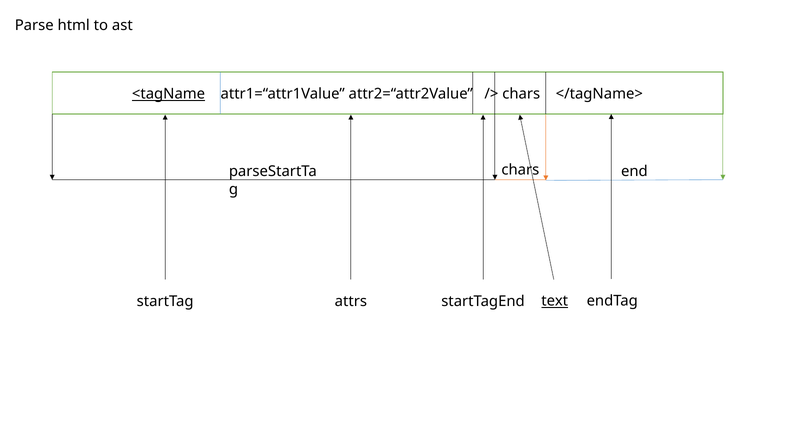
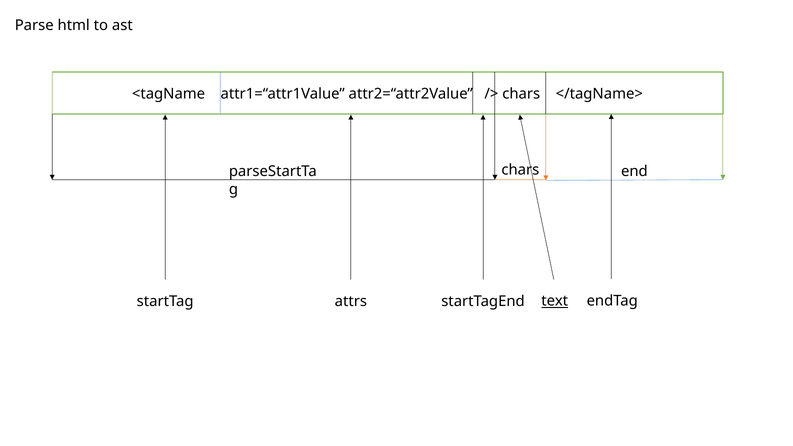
<tagName underline: present -> none (169, 94)
